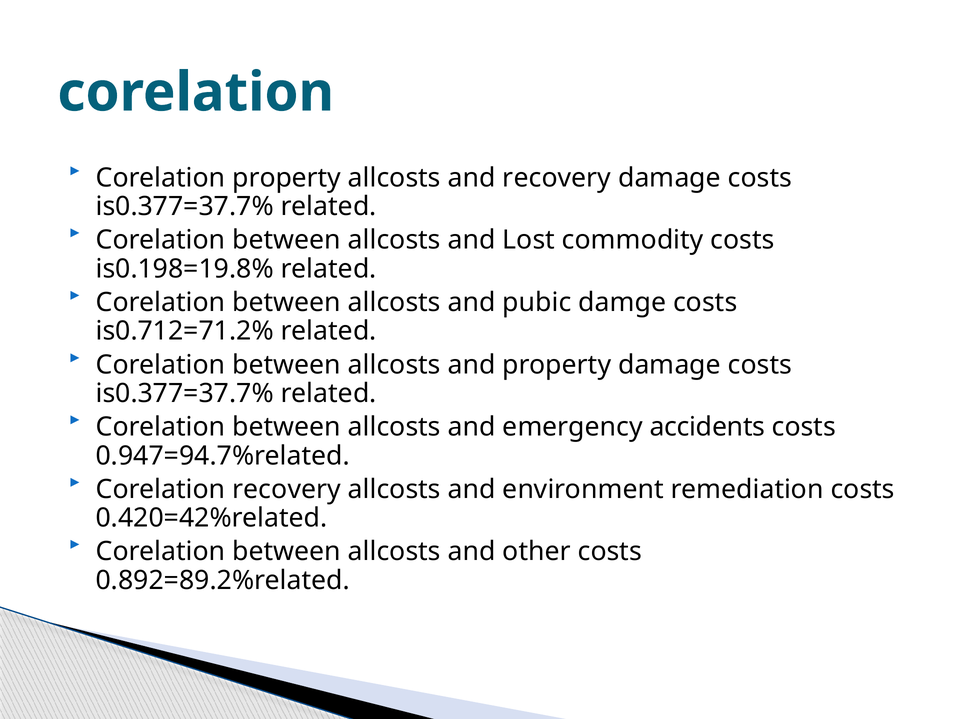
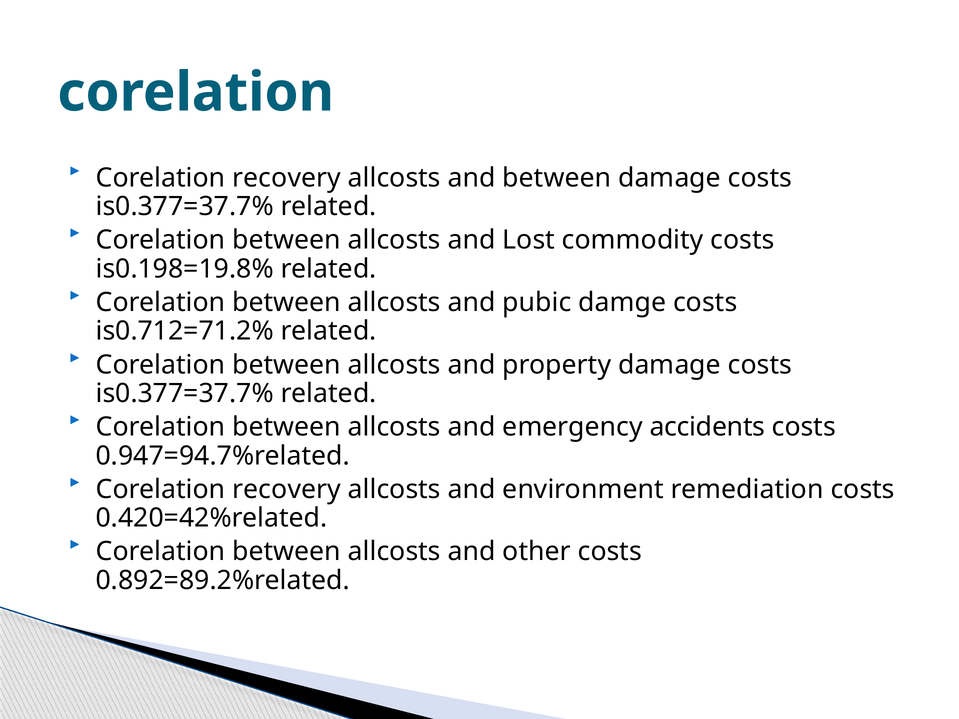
property: property -> recovery (287, 178)
and recovery: recovery -> between (557, 178)
